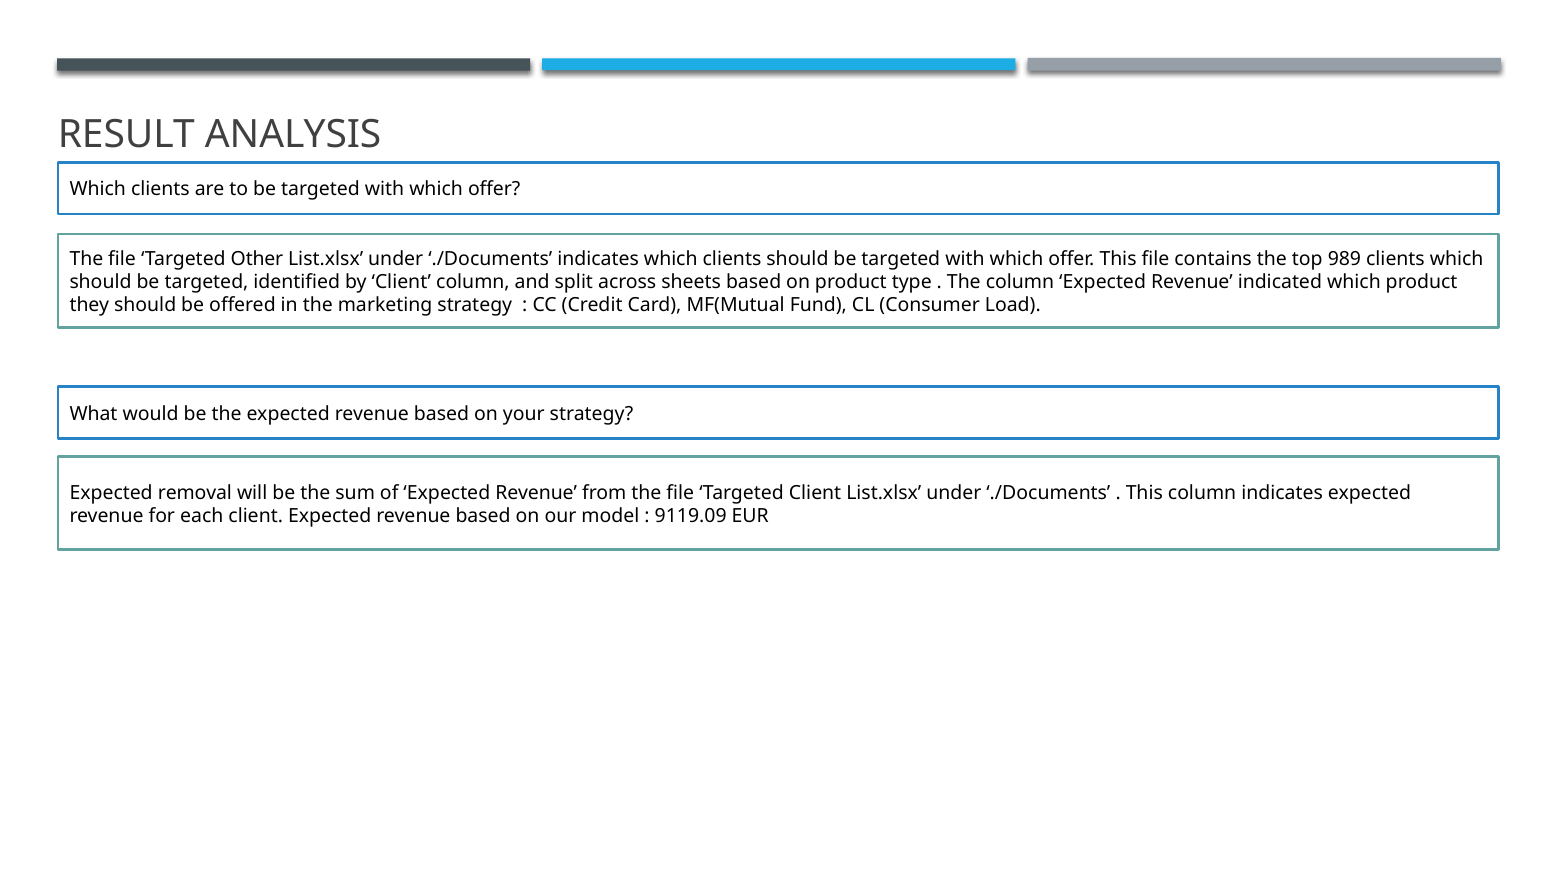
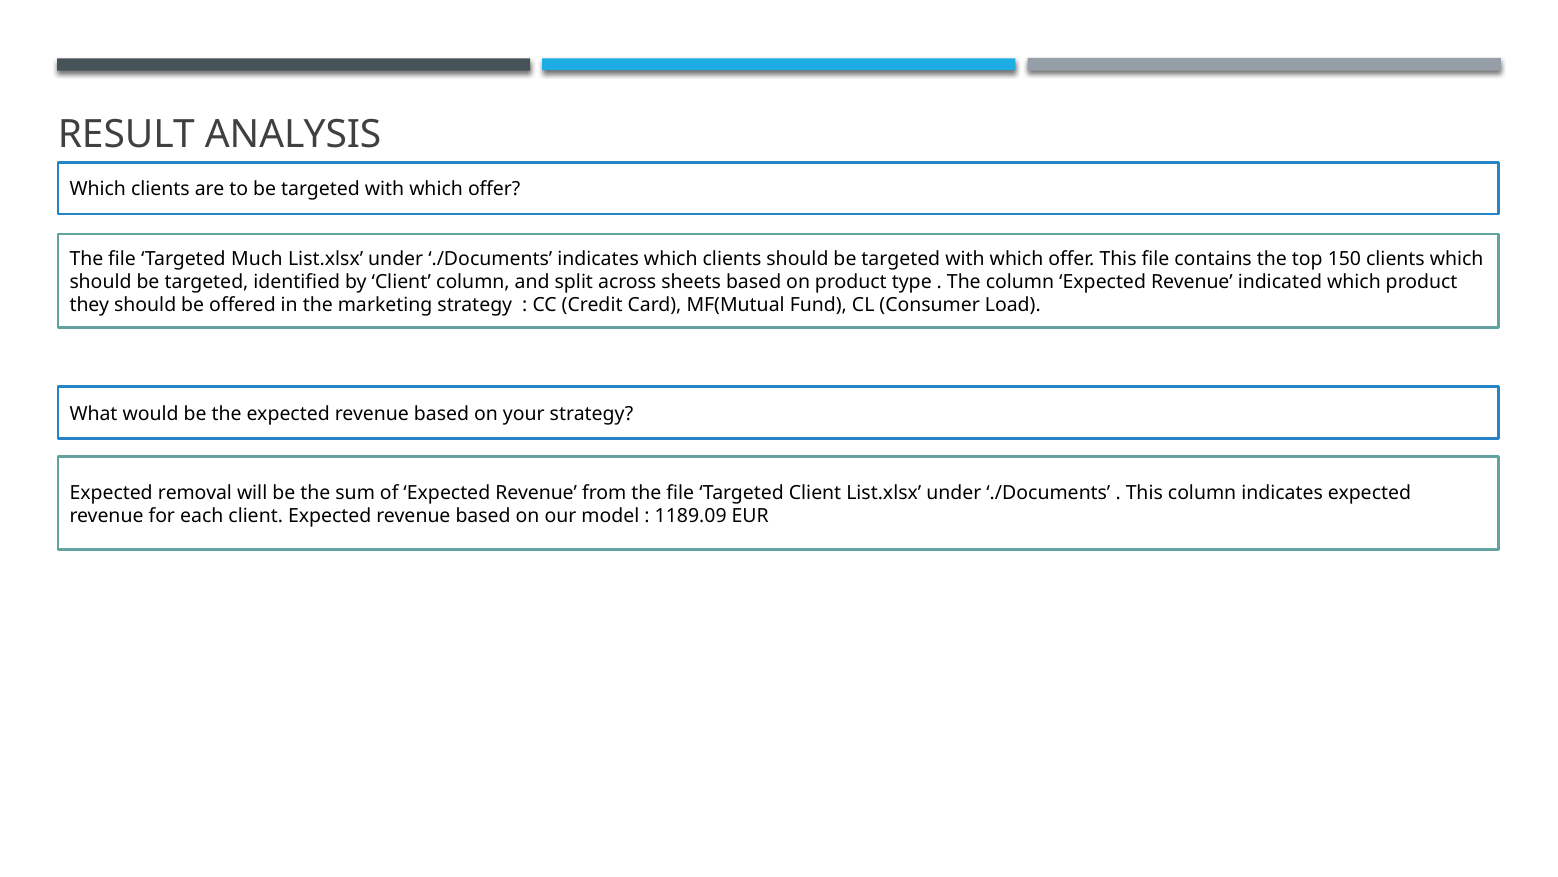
Other: Other -> Much (257, 258)
989: 989 -> 150 (1344, 258)
9119.09: 9119.09 -> 1189.09 (691, 516)
